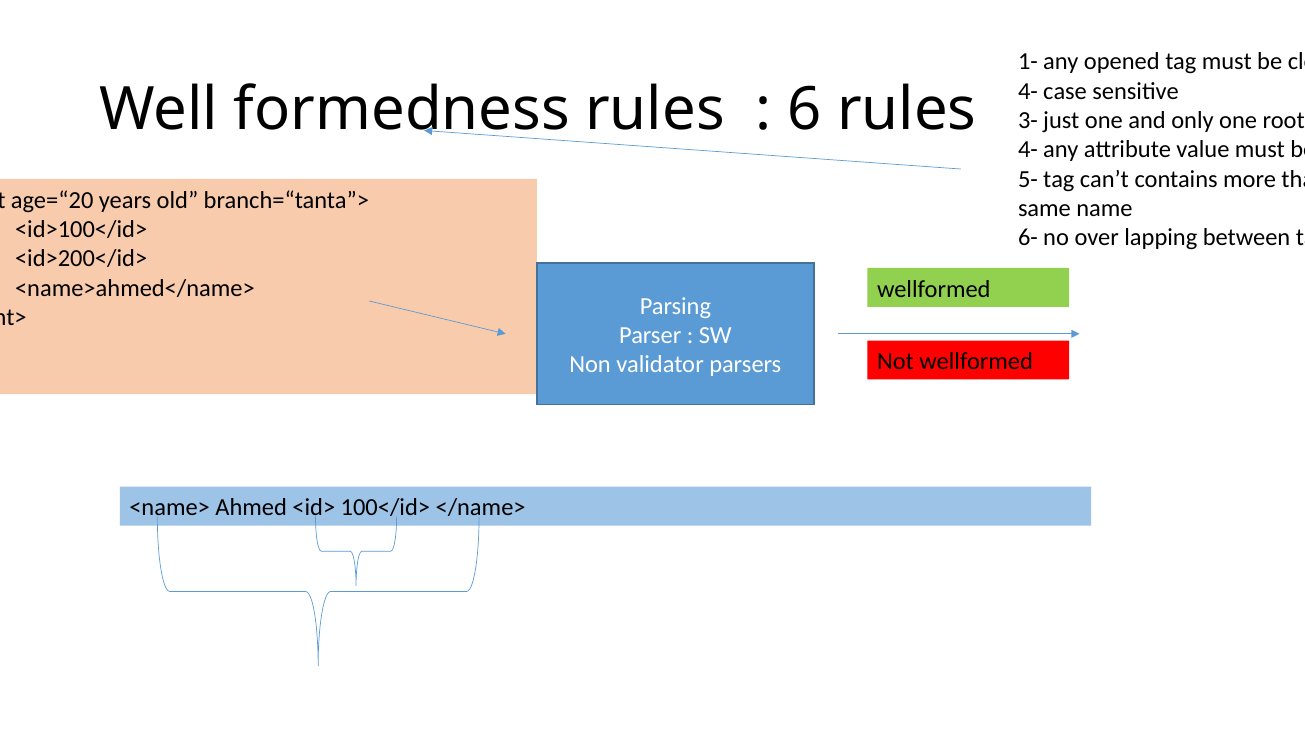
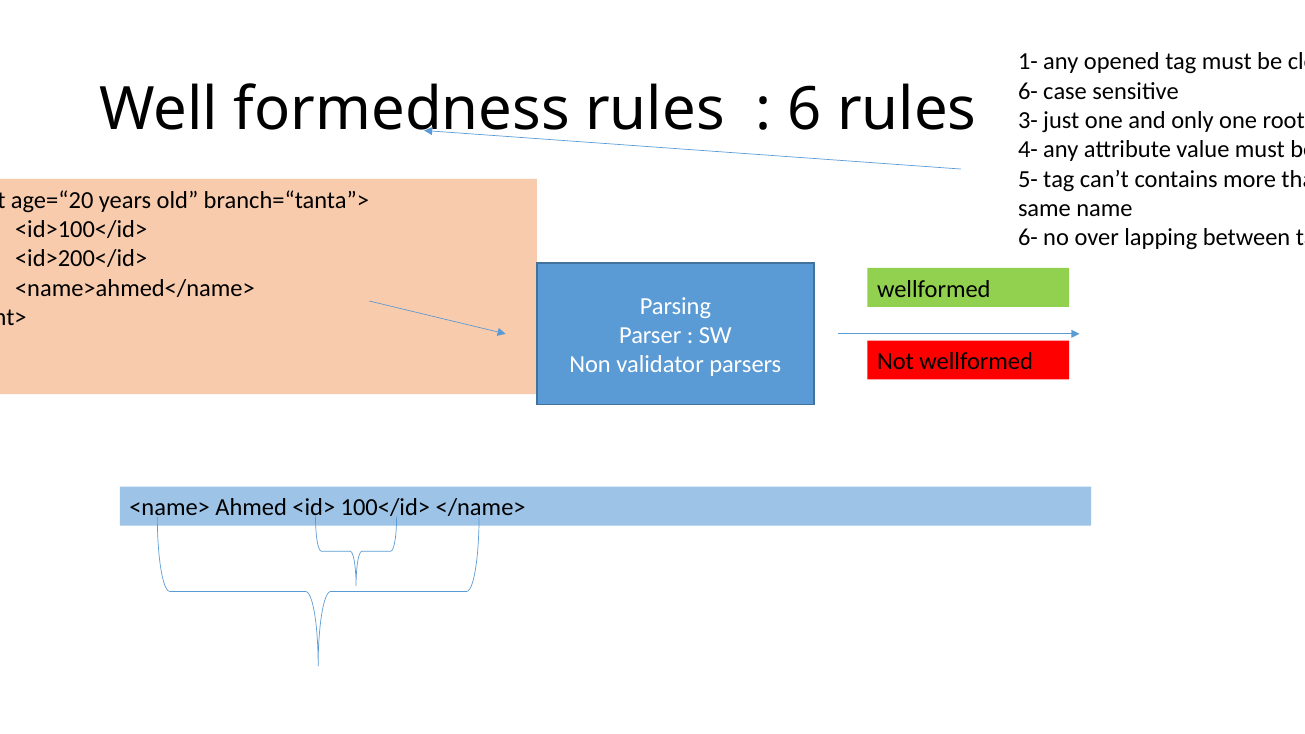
4-: 4- -> 6- (1028, 91)
